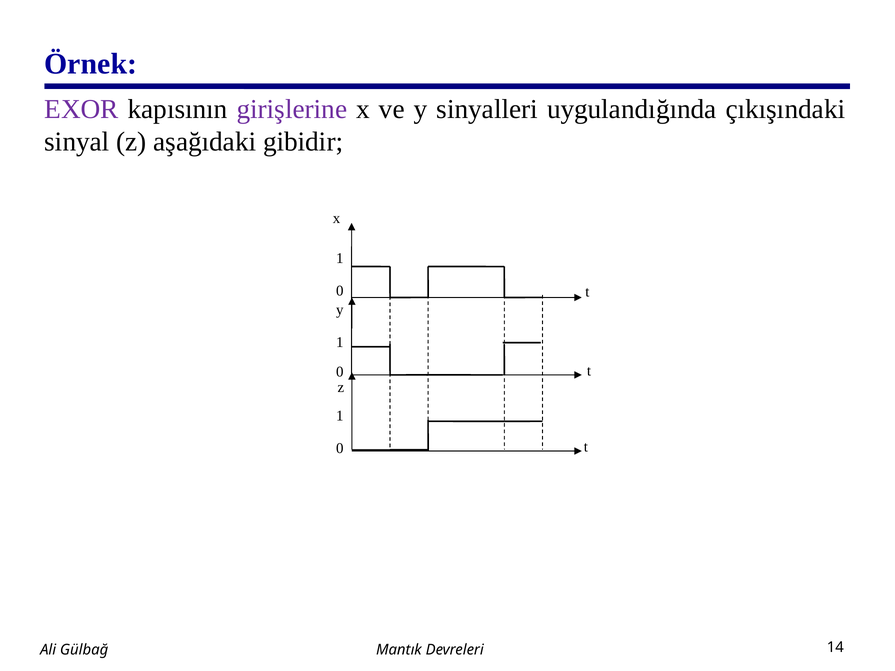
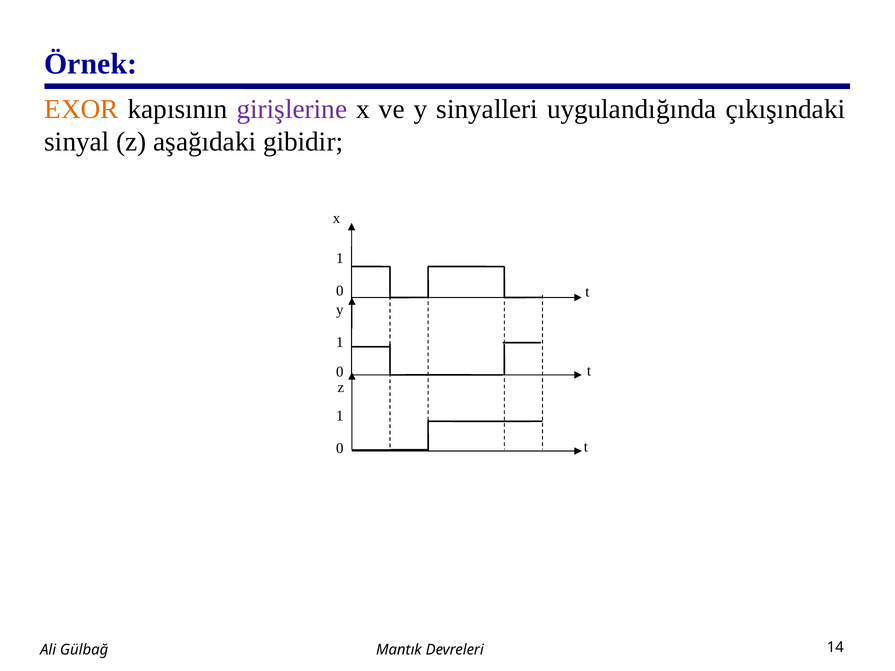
EXOR colour: purple -> orange (82, 109)
